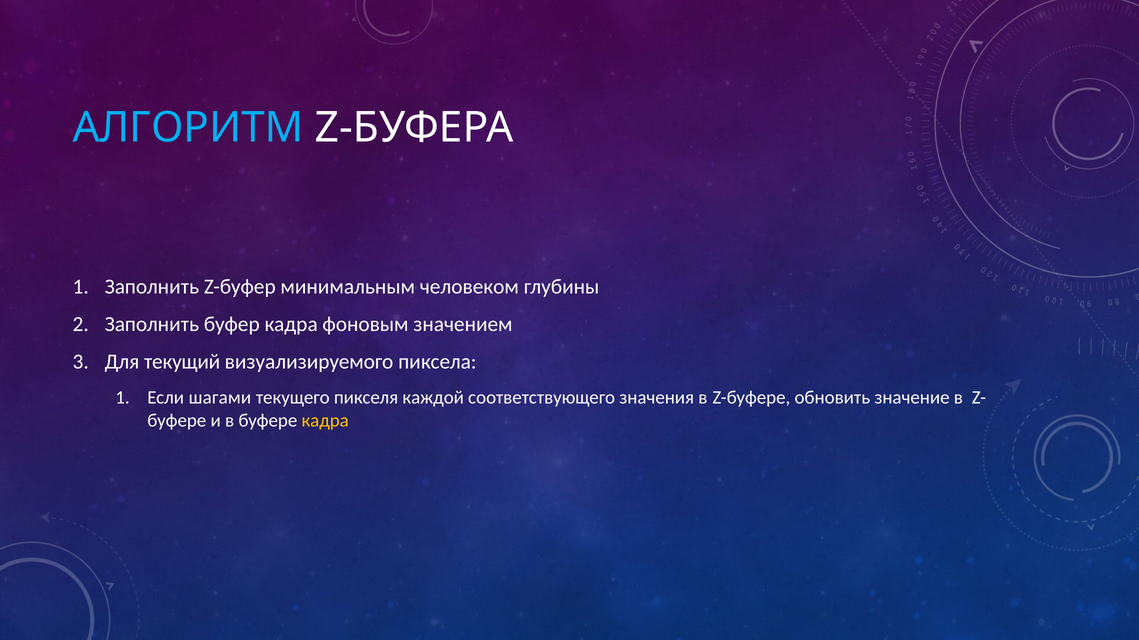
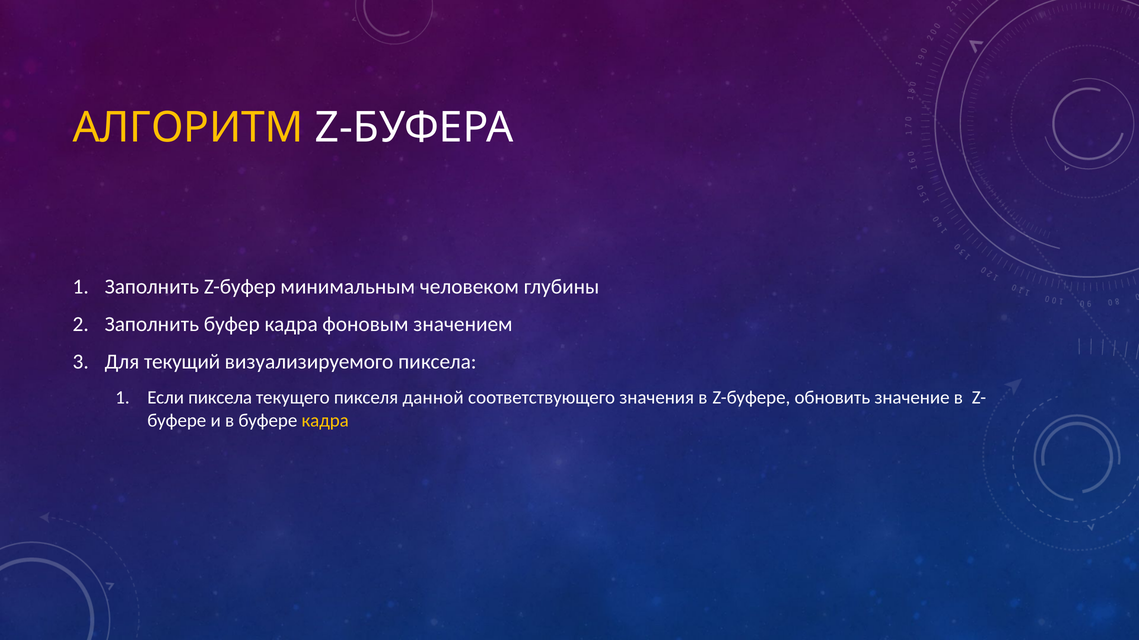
АЛГОРИТМ colour: light blue -> yellow (188, 128)
Если шагами: шагами -> пиксела (220, 398)
каждой: каждой -> данной (433, 398)
